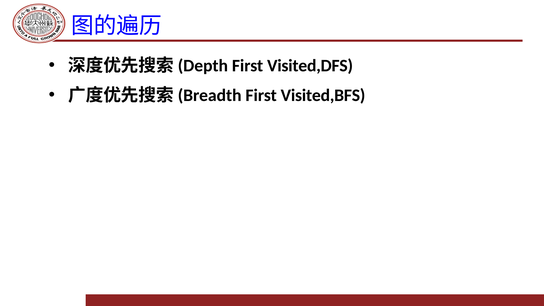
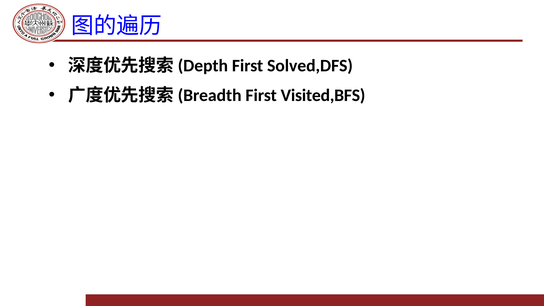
Visited,DFS: Visited,DFS -> Solved,DFS (310, 66)
